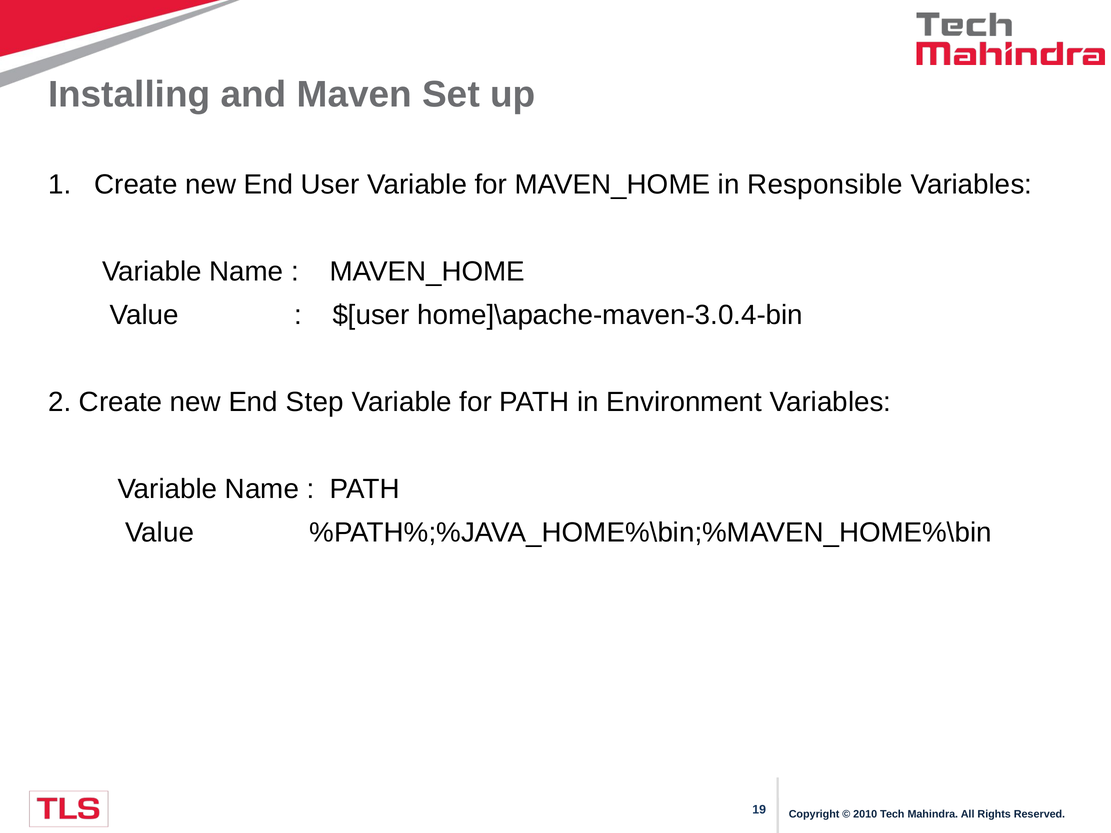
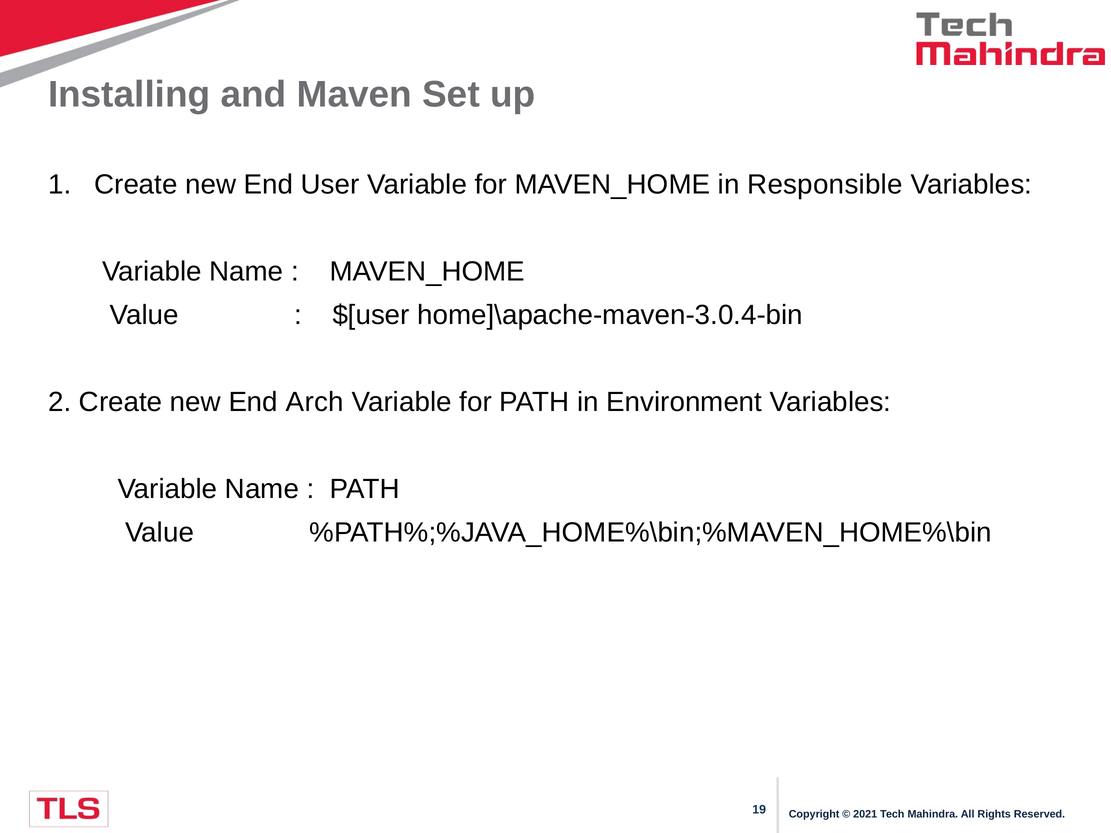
Step: Step -> Arch (315, 402)
2010: 2010 -> 2021 (865, 815)
